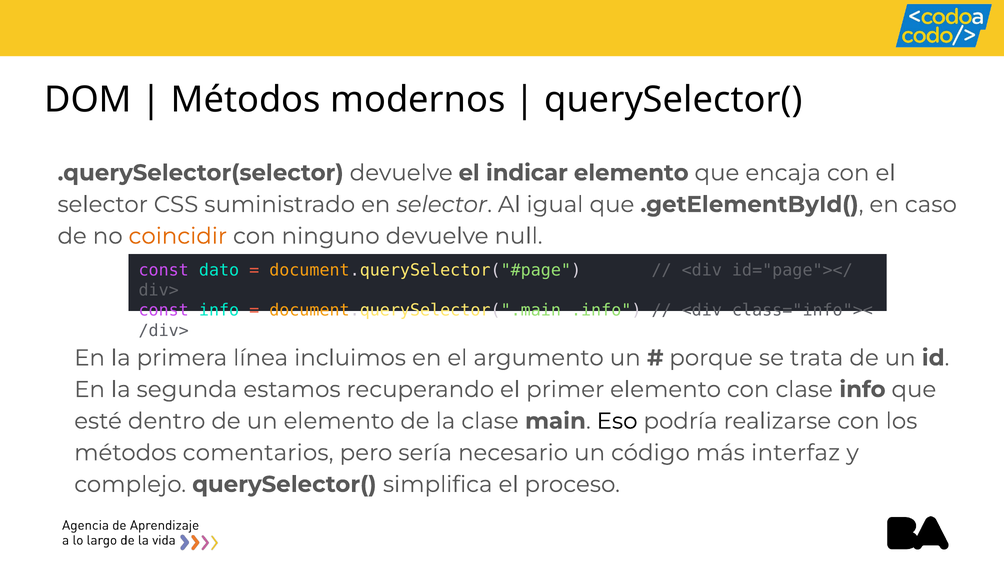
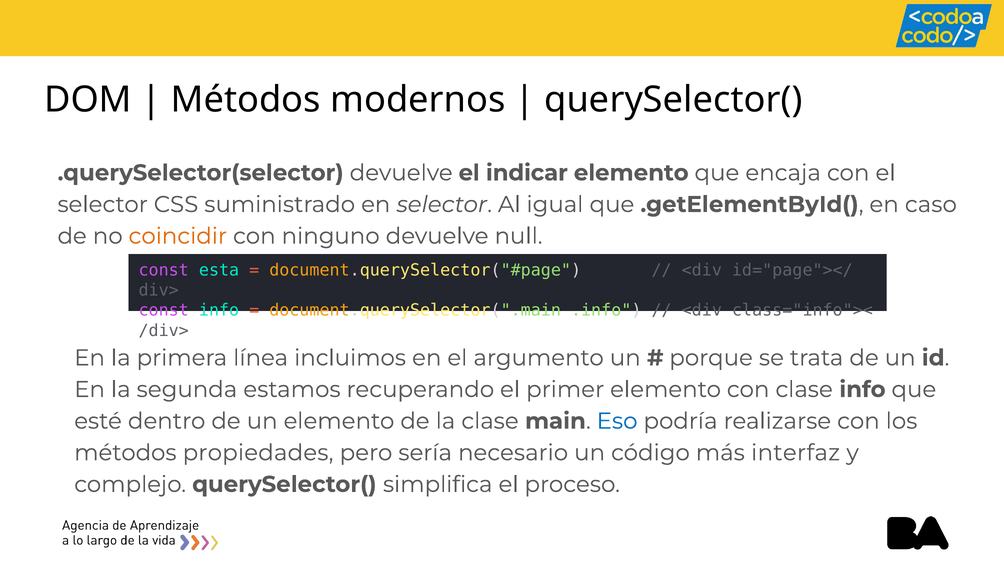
dato: dato -> esta (219, 270)
Eso colour: black -> blue (617, 421)
comentarios: comentarios -> propiedades (258, 453)
